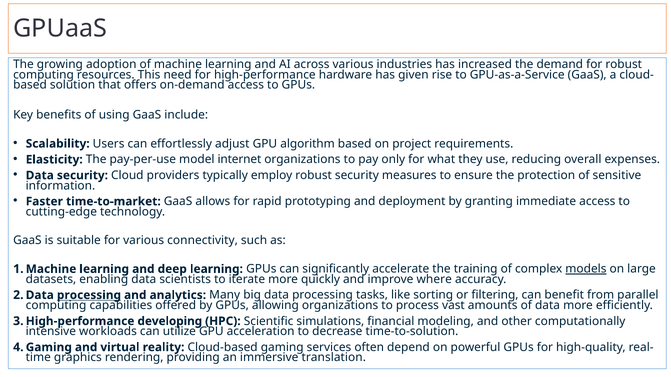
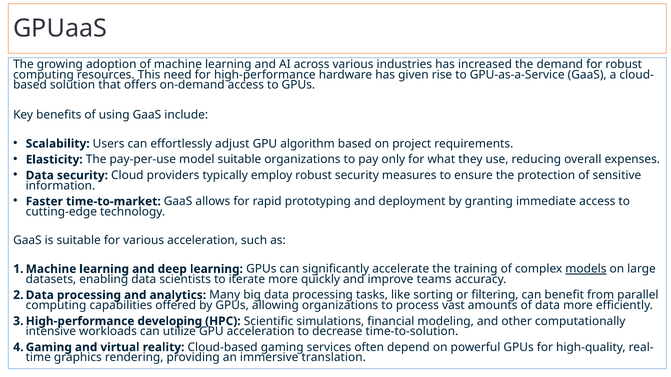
model internet: internet -> suitable (239, 160)
various connectivity: connectivity -> acceleration (203, 241)
where: where -> teams (434, 280)
processing underline: present -> none (89, 295)
